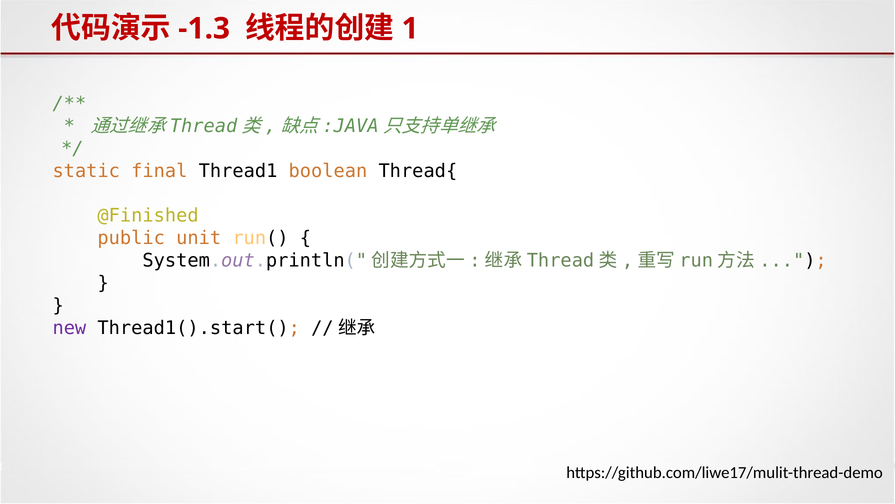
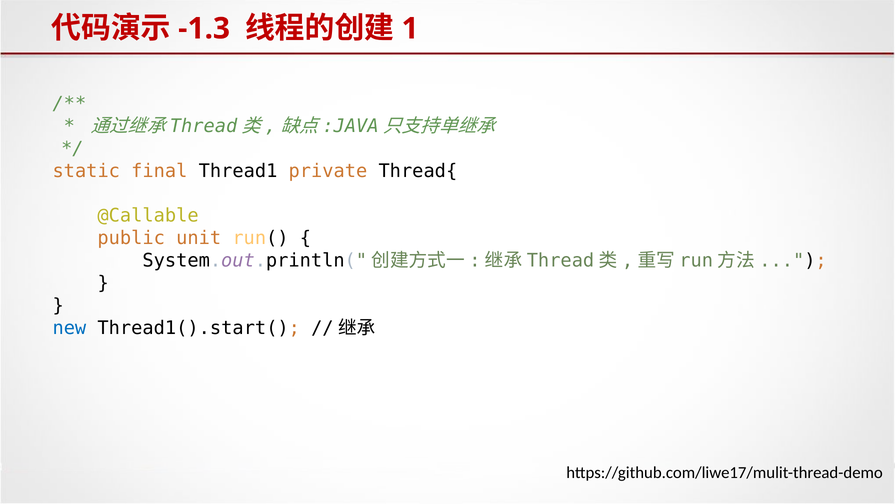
boolean: boolean -> private (328, 171)
@Finished: @Finished -> @Callable (148, 216)
new colour: purple -> blue (69, 327)
